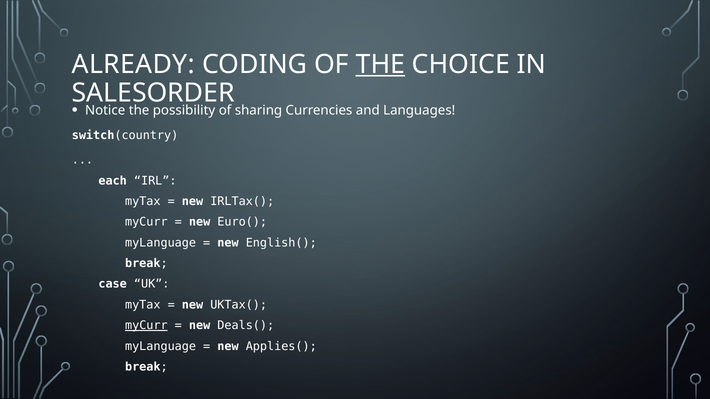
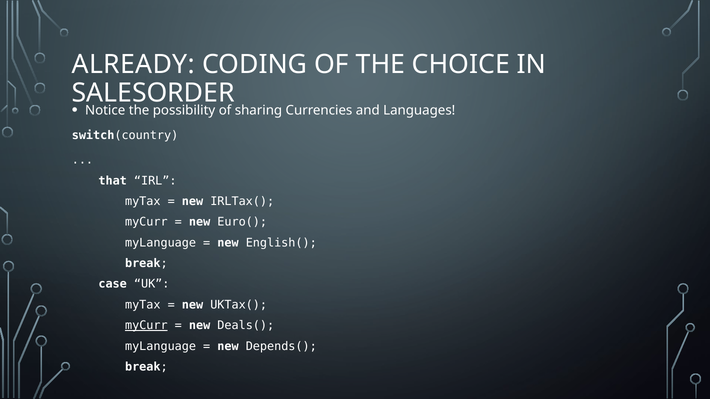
THE underline: present -> none (380, 65)
each: each -> that (113, 181)
Applies(: Applies( -> Depends( (281, 346)
